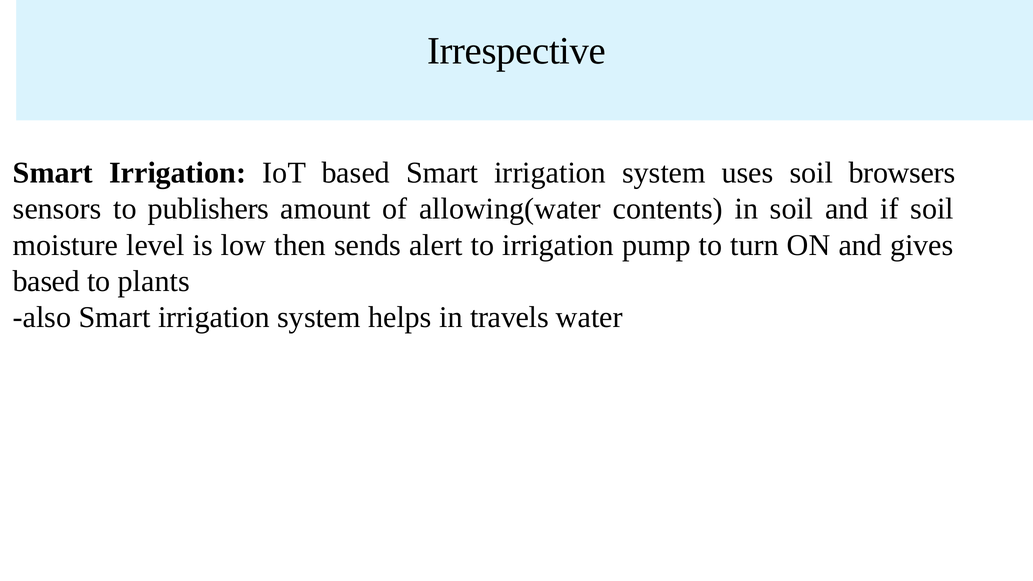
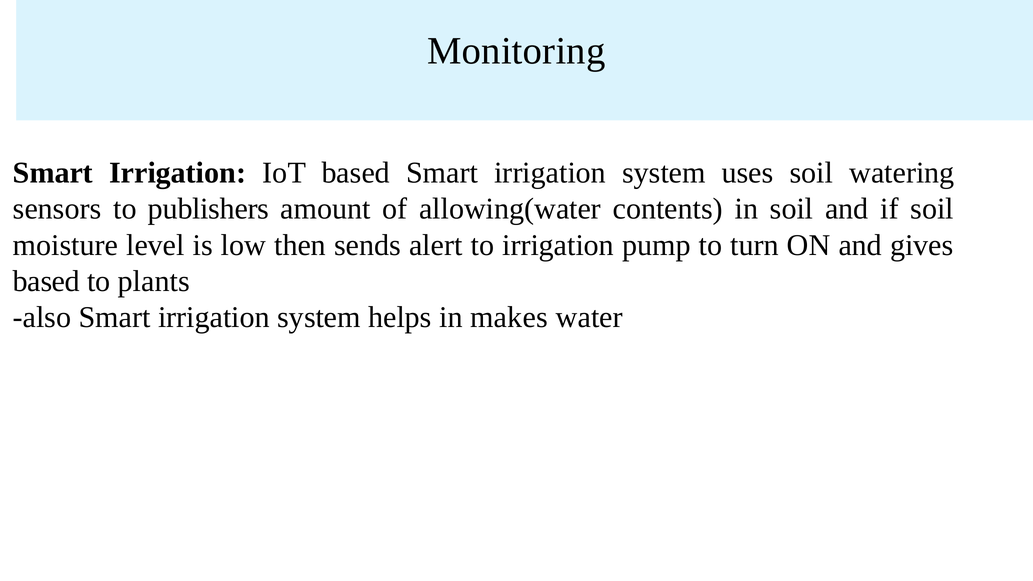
Irrespective: Irrespective -> Monitoring (516, 51)
browsers: browsers -> watering (902, 173)
travels: travels -> makes (509, 318)
